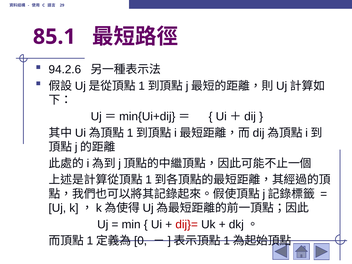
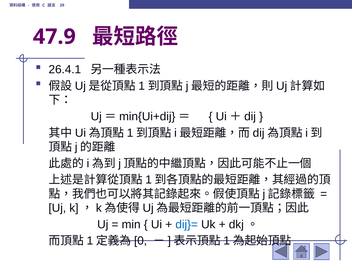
85.1: 85.1 -> 47.9 (54, 37)
94.2.6: 94.2.6 -> 26.4.1 (65, 70)
dij}= colour: red -> blue (187, 224)
